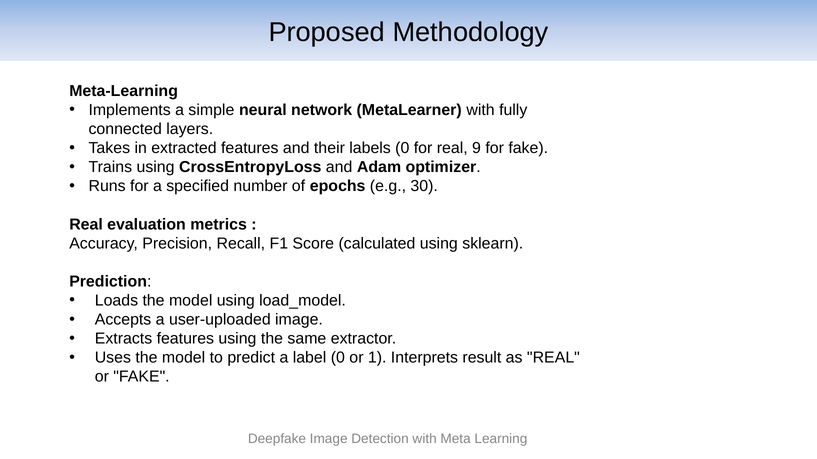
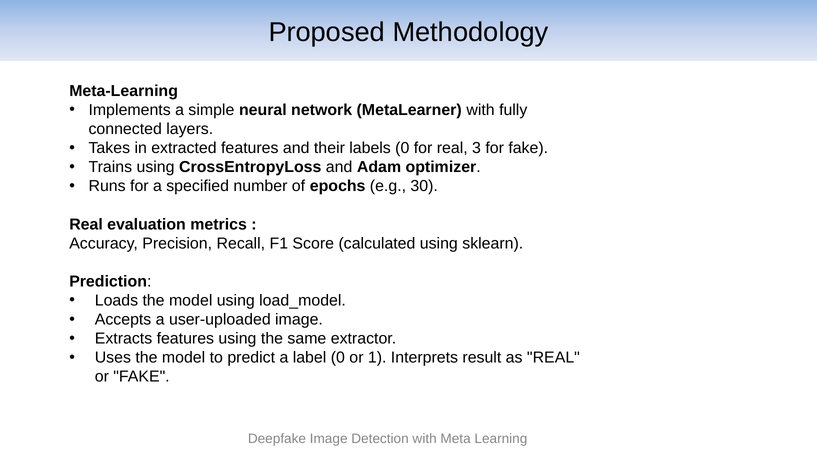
9: 9 -> 3 (477, 148)
